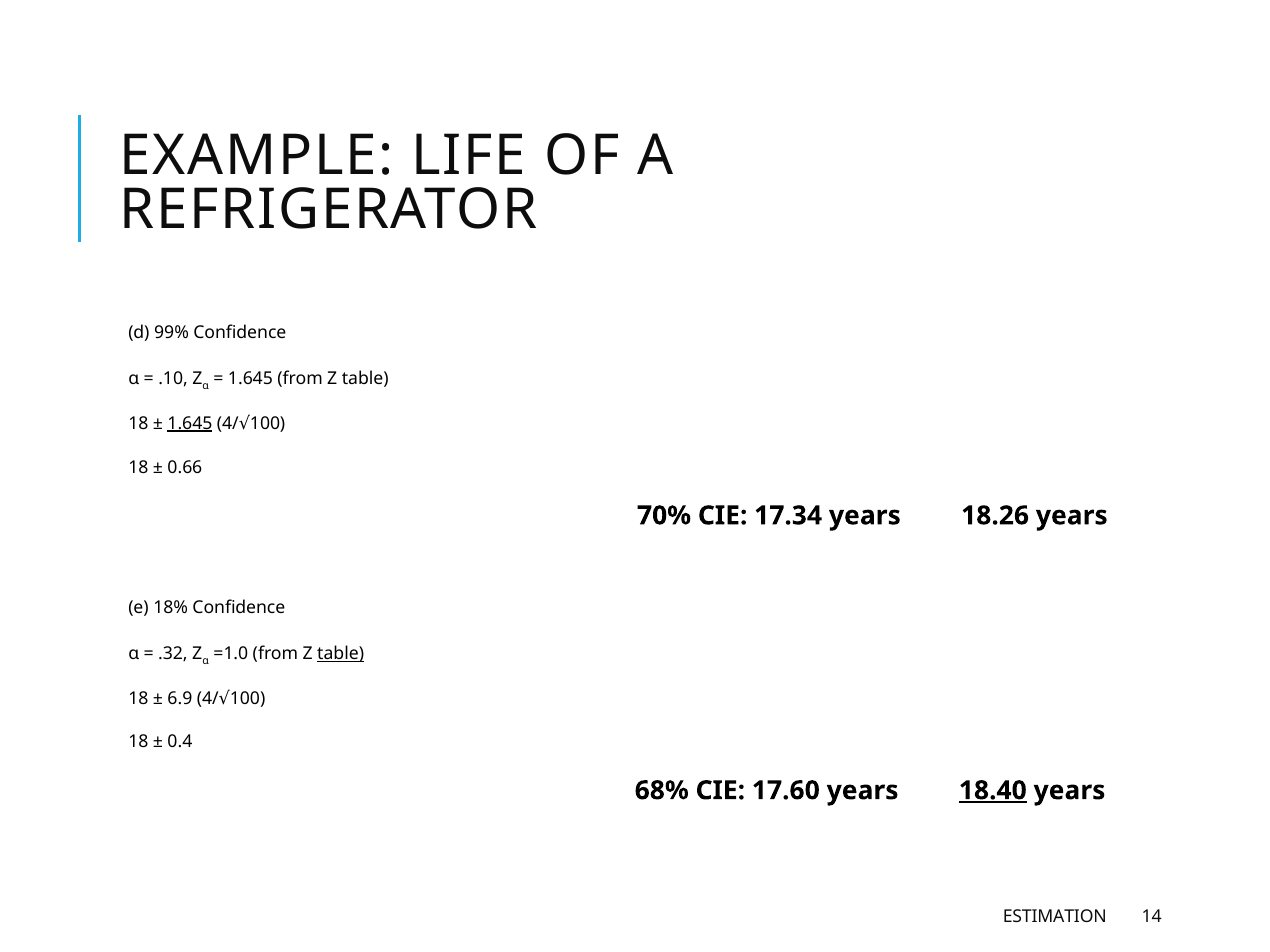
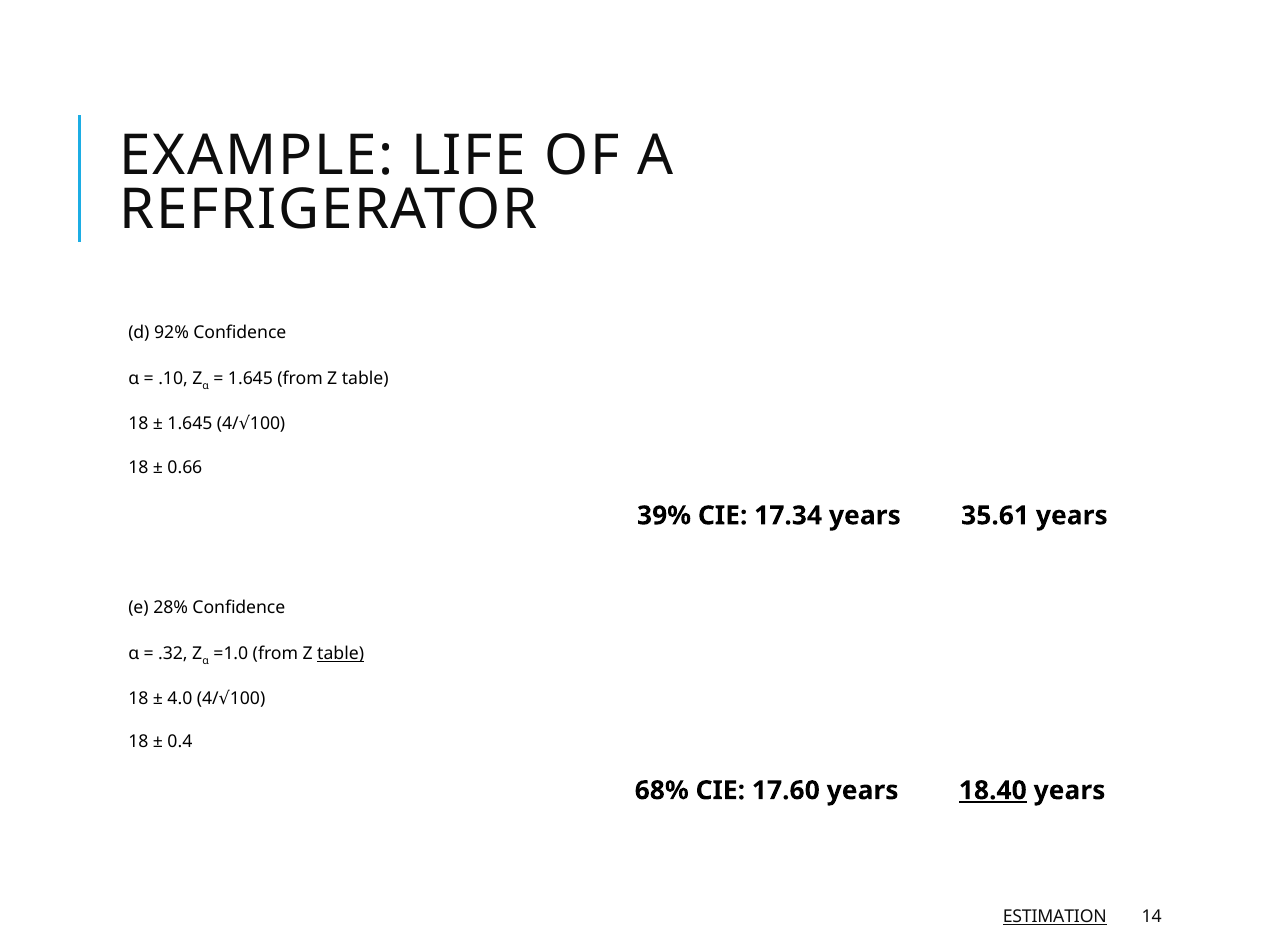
99%: 99% -> 92% (172, 333)
1.645 underline: present -> none (190, 424)
70%: 70% -> 39% (664, 516)
18.26: 18.26 -> 35.61 (995, 516)
18%: 18% -> 28% (171, 608)
6.9: 6.9 -> 4.0 (180, 699)
ESTIMATION underline: none -> present (1055, 918)
